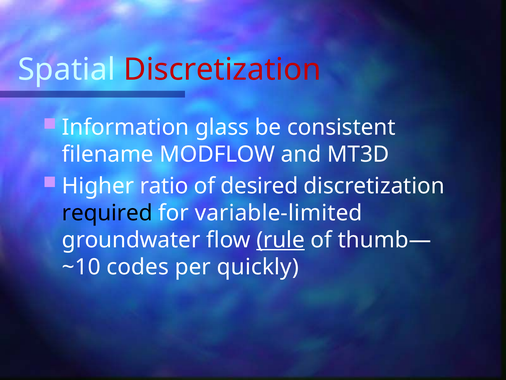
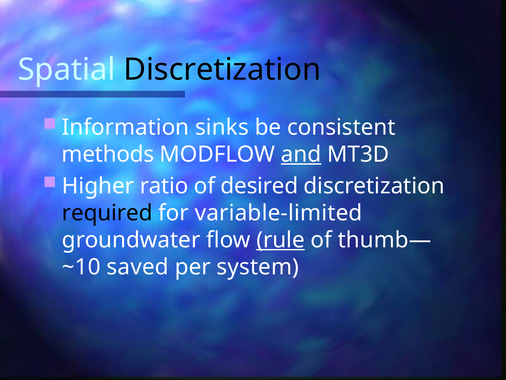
Discretization colour: red -> black (222, 70)
glass: glass -> sinks (222, 127)
filename: filename -> methods (108, 154)
and underline: none -> present (301, 154)
codes: codes -> saved (138, 267)
quickly: quickly -> system (258, 267)
